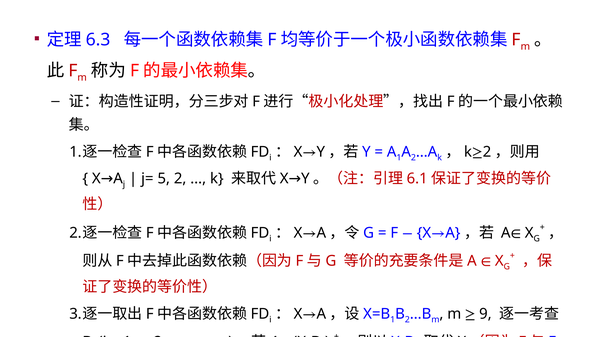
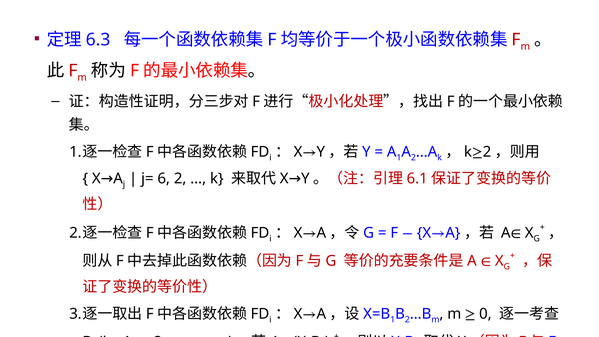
5: 5 -> 6 (164, 178)
9: 9 -> 0 (485, 314)
